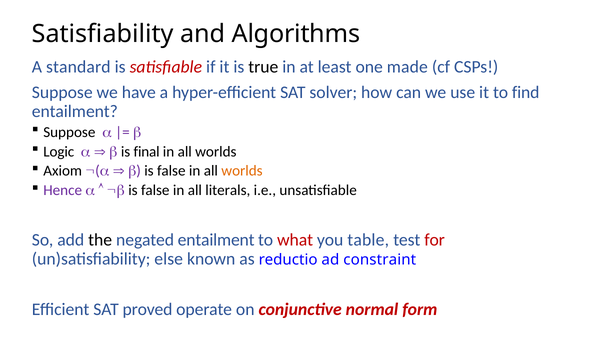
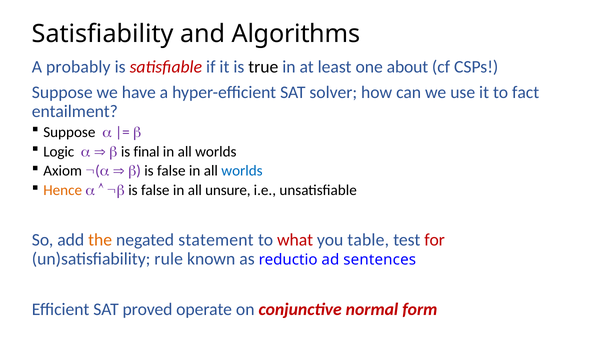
standard: standard -> probably (78, 67)
made: made -> about (407, 67)
find: find -> fact (526, 92)
worlds colour: orange -> blue (242, 171)
Hence colour: purple -> orange (63, 191)
literals: literals -> unsure (228, 191)
the colour: black -> orange (100, 240)
negated entailment: entailment -> statement (216, 240)
else: else -> rule (169, 259)
constraint: constraint -> sentences (380, 260)
